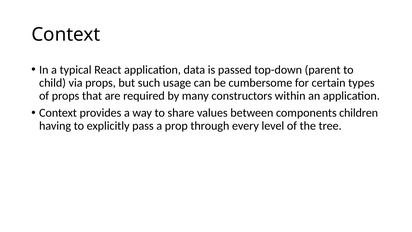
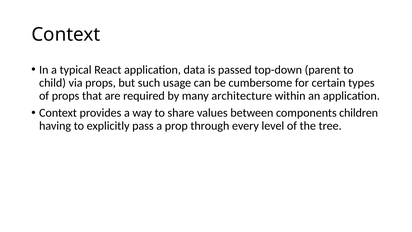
constructors: constructors -> architecture (242, 96)
